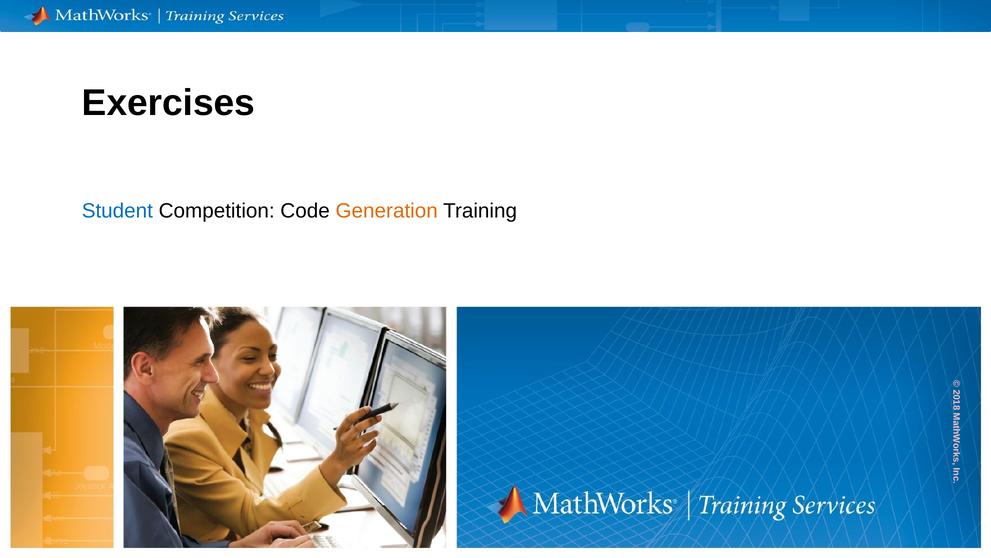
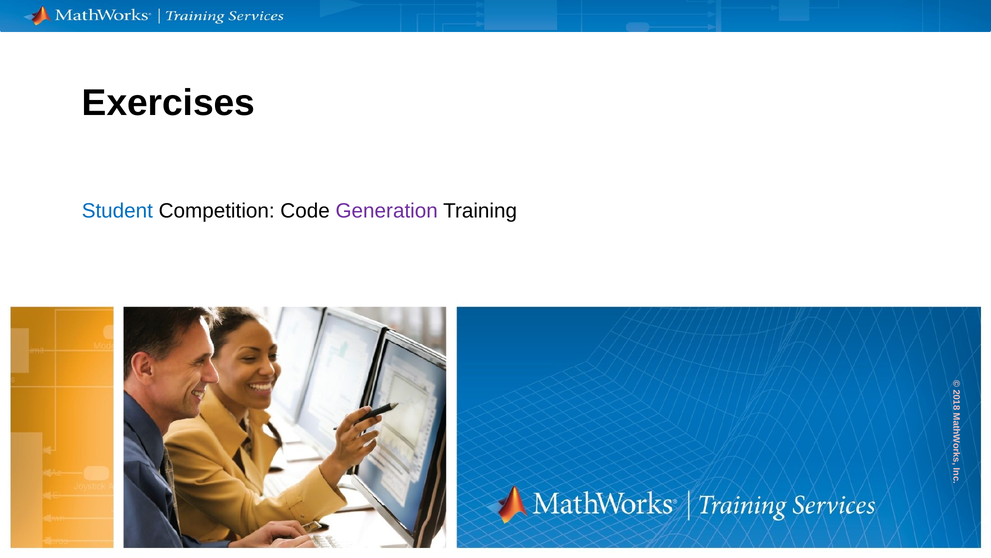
Generation colour: orange -> purple (387, 211)
